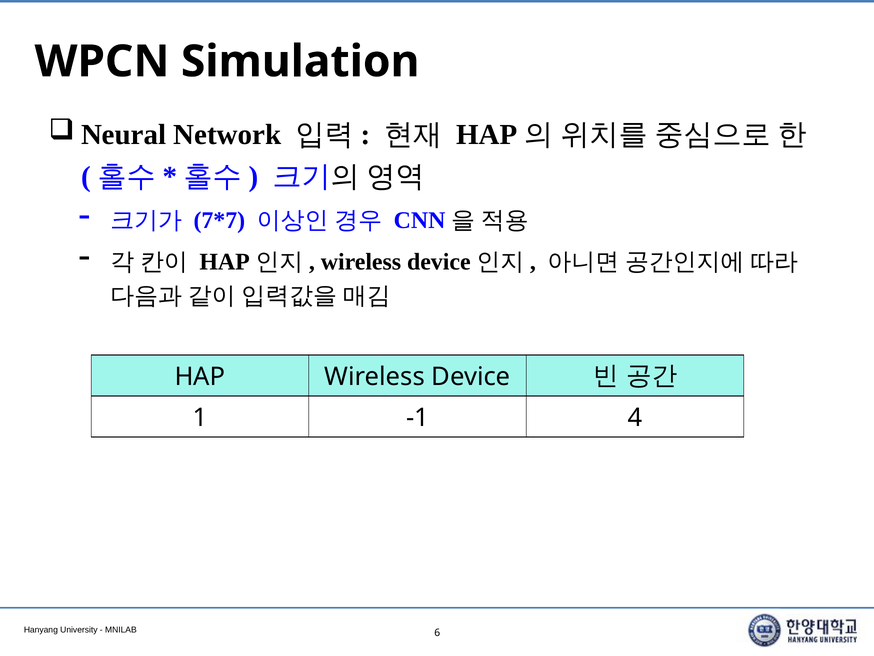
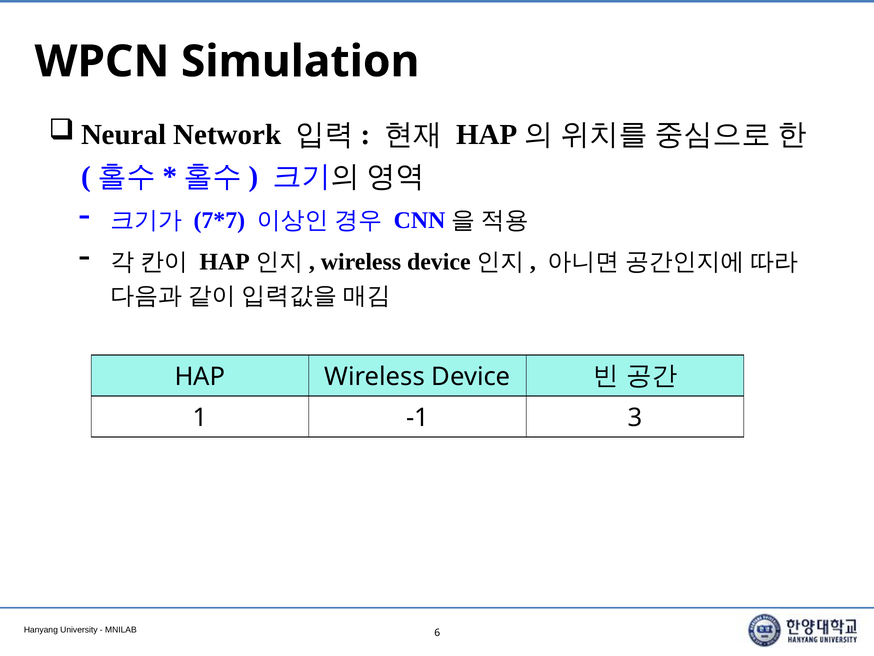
4: 4 -> 3 (635, 418)
